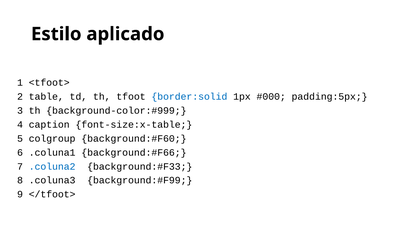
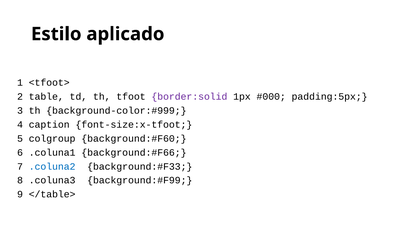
border:solid colour: blue -> purple (189, 97)
font-size:x-table: font-size:x-table -> font-size:x-tfoot (134, 125)
</tfoot>: </tfoot> -> </table> (52, 195)
